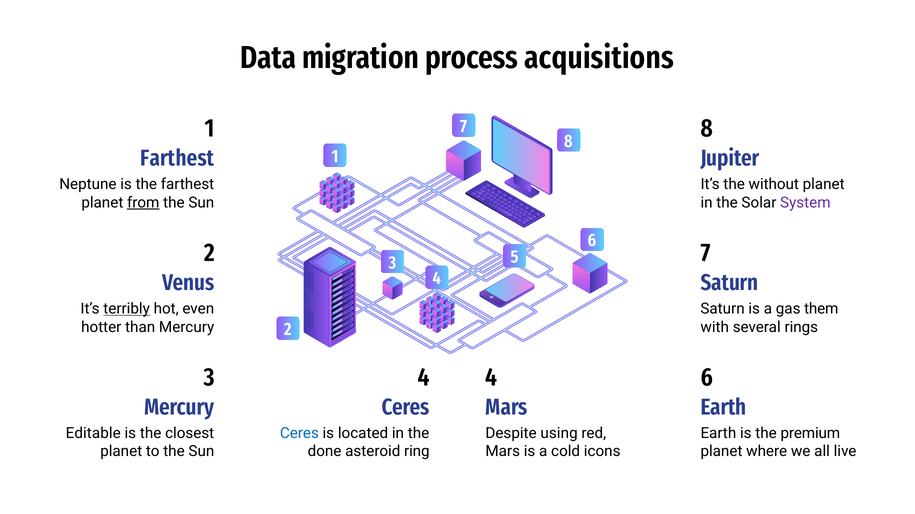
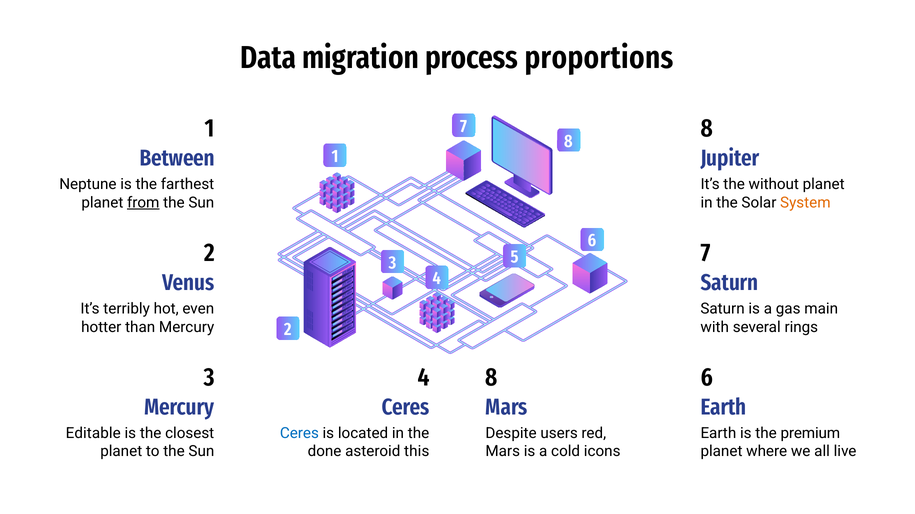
acquisitions: acquisitions -> proportions (599, 58)
Farthest: Farthest -> Between (177, 158)
System colour: purple -> orange (805, 203)
terribly underline: present -> none (127, 309)
them: them -> main (821, 309)
4 4: 4 -> 8 (491, 378)
using: using -> users (559, 434)
ring: ring -> this (417, 452)
